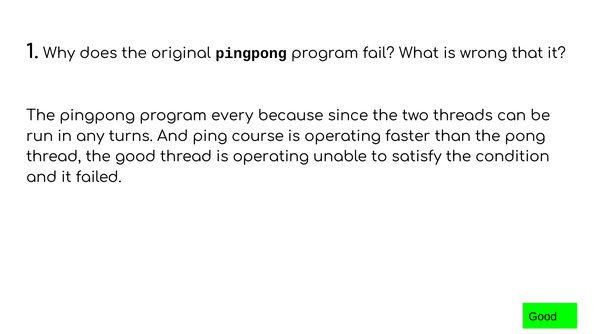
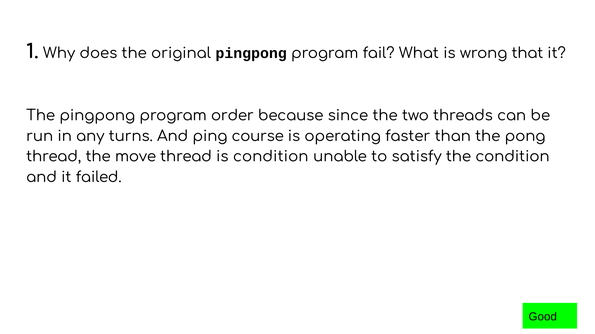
every: every -> order (232, 116)
the good: good -> move (136, 157)
thread is operating: operating -> condition (271, 157)
